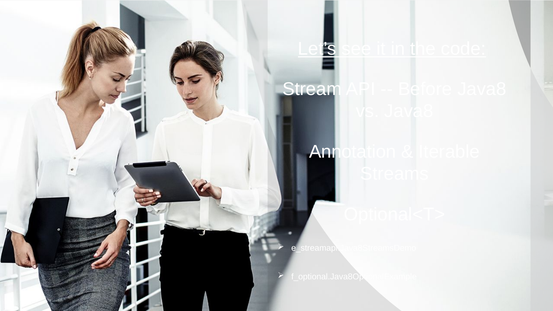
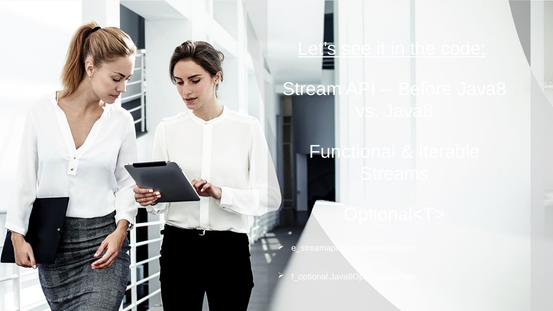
Annotation: Annotation -> Functional (352, 152)
